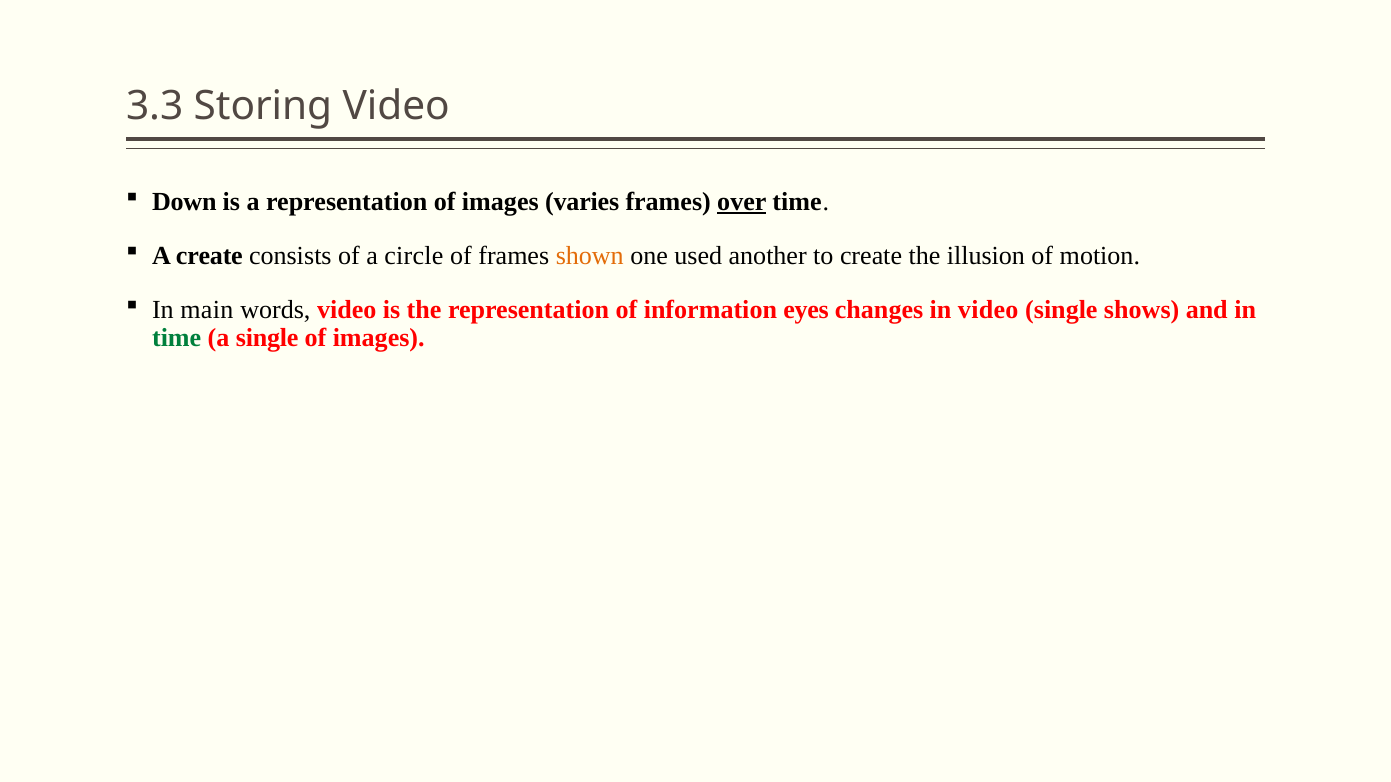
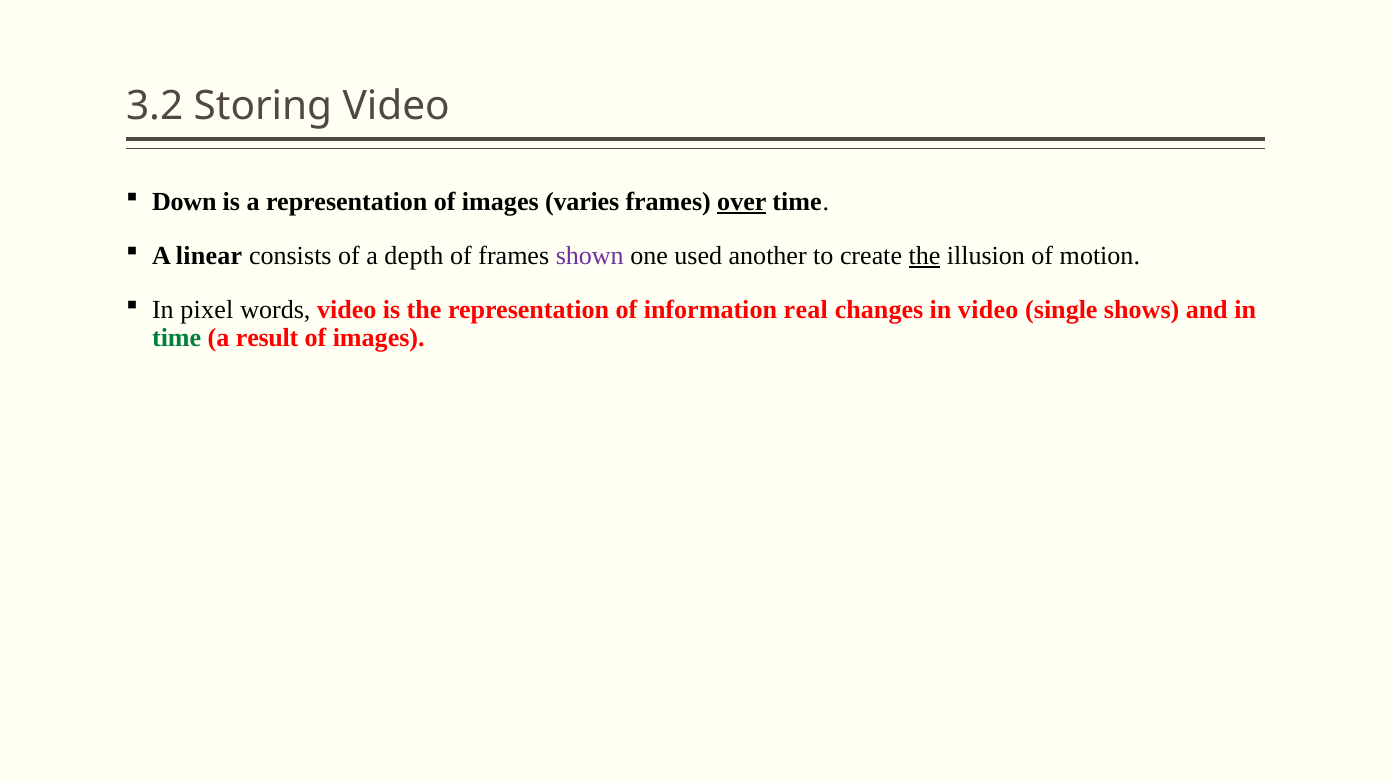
3.3: 3.3 -> 3.2 (155, 106)
A create: create -> linear (209, 256)
circle: circle -> depth (414, 256)
shown colour: orange -> purple (590, 256)
the underline: none -> present (924, 256)
main: main -> pixel (207, 310)
eyes: eyes -> real (806, 310)
a single: single -> result (267, 338)
